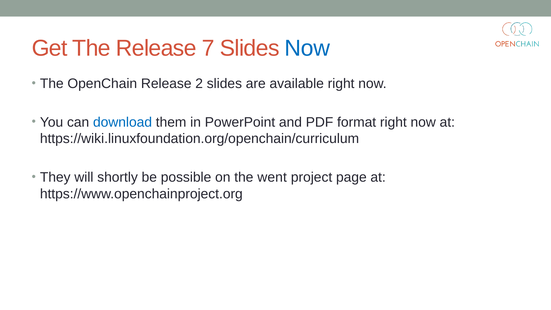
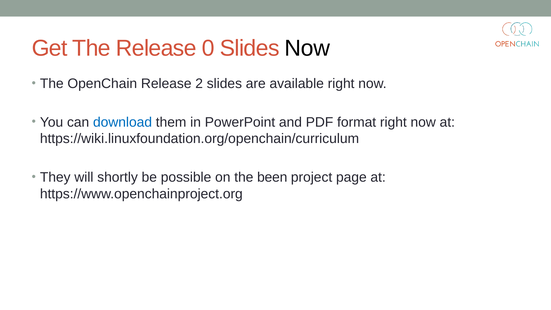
7: 7 -> 0 (208, 48)
Now colour: blue -> black (307, 48)
went: went -> been (272, 177)
